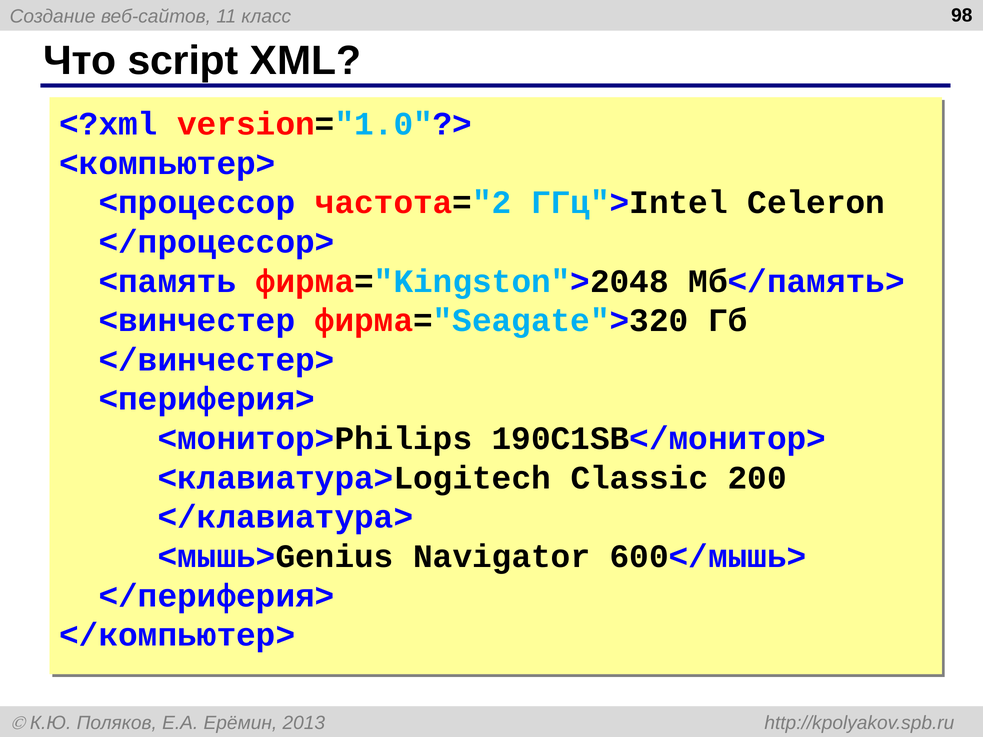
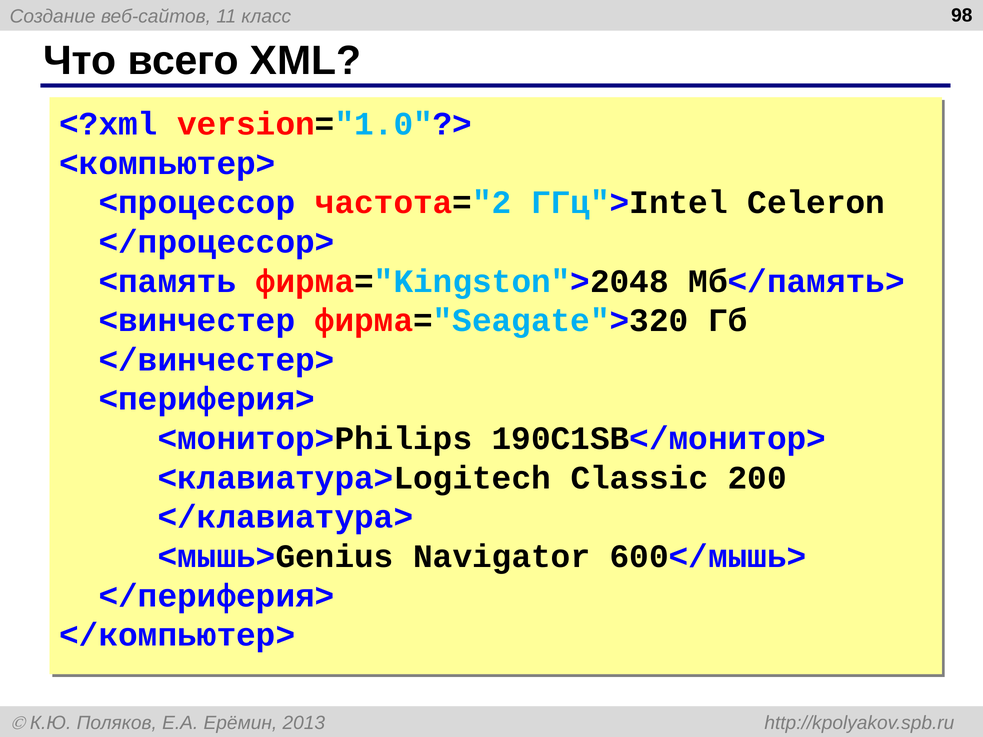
script: script -> всего (183, 61)
